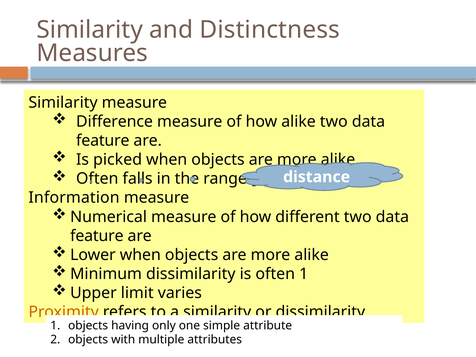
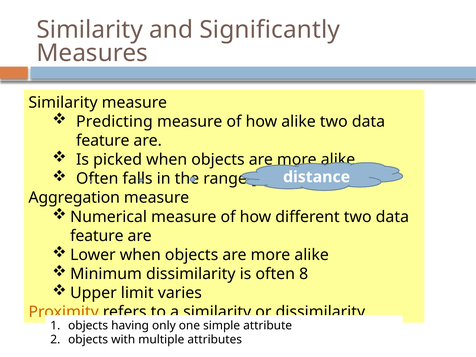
Distinctness: Distinctness -> Significantly (270, 30)
Difference: Difference -> Predicting (114, 122)
Information: Information -> Aggregation (74, 198)
often 1: 1 -> 8 (304, 274)
